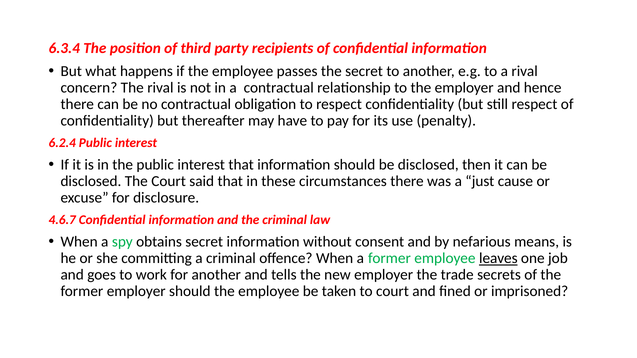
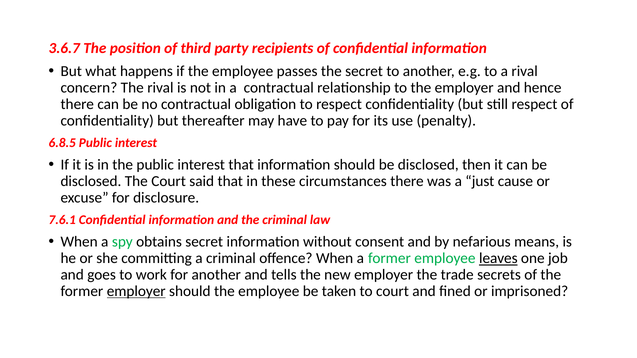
6.3.4: 6.3.4 -> 3.6.7 (64, 48)
6.2.4: 6.2.4 -> 6.8.5 (62, 143)
4.6.7: 4.6.7 -> 7.6.1 (62, 220)
employer underline: none -> present (136, 291)
